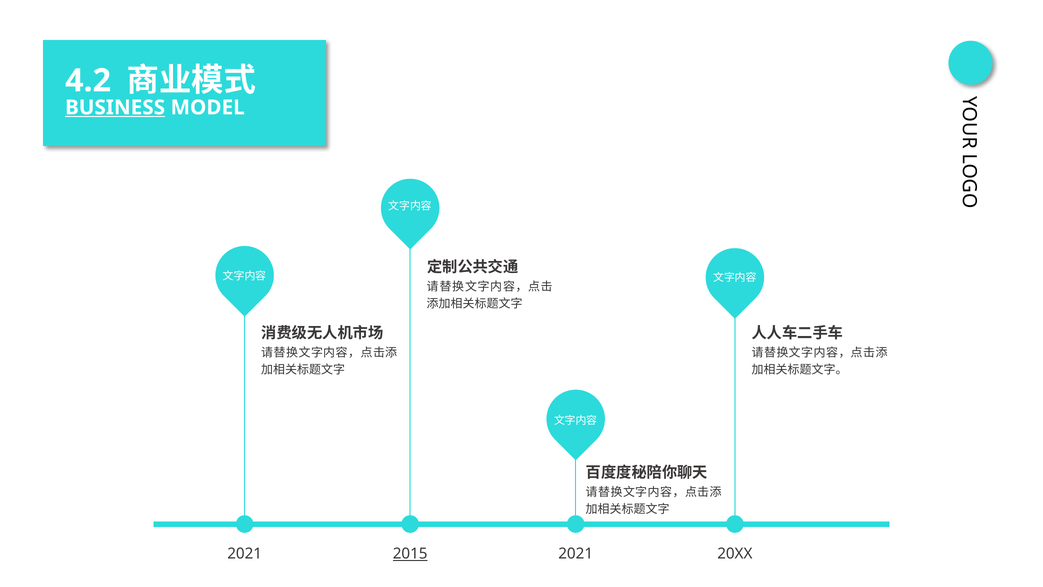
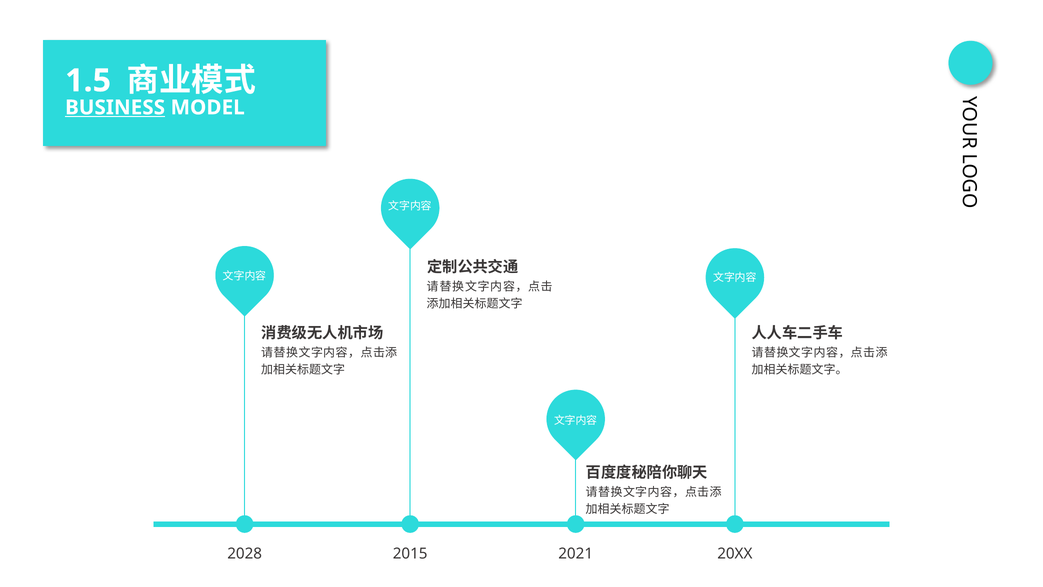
4.2: 4.2 -> 1.5 (88, 81)
2021: 2021 -> 2028 (245, 553)
2015 underline: present -> none (410, 553)
